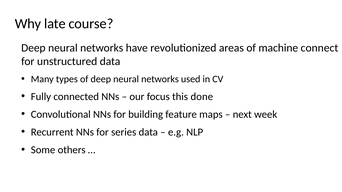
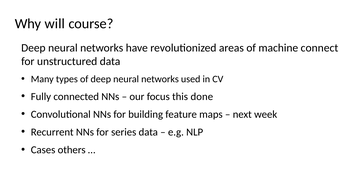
late: late -> will (55, 24)
Some: Some -> Cases (43, 150)
